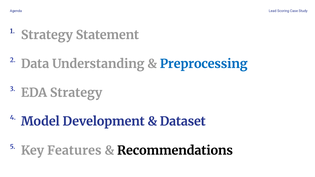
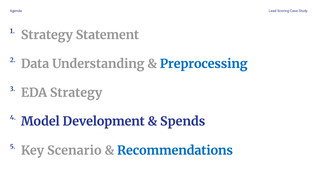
Dataset: Dataset -> Spends (183, 122)
Features: Features -> Scenario (74, 151)
Recommendations colour: black -> blue (175, 151)
